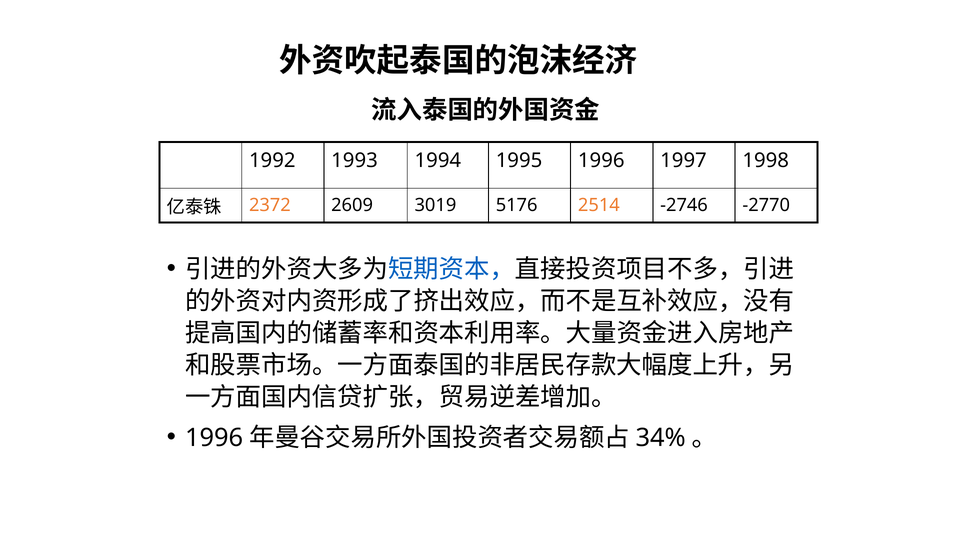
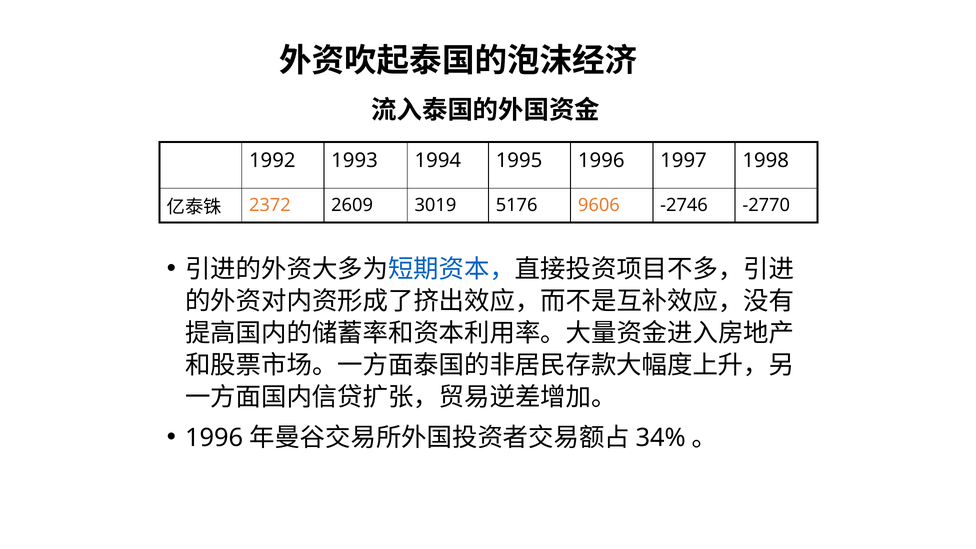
2514: 2514 -> 9606 (599, 205)
